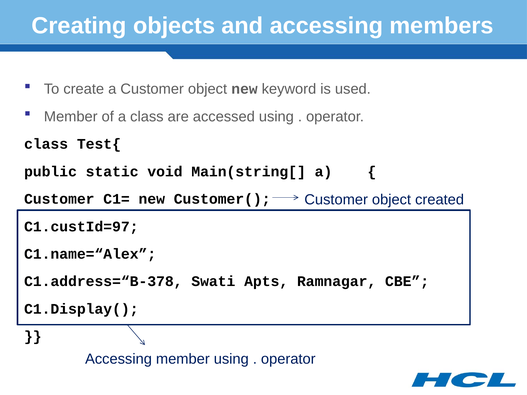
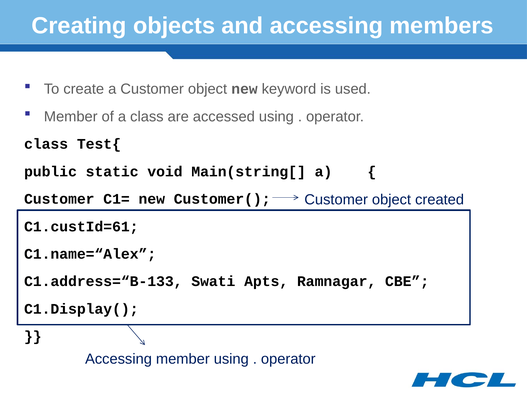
C1.custId=97: C1.custId=97 -> C1.custId=61 (81, 227)
C1.address=“B-378: C1.address=“B-378 -> C1.address=“B-133 (103, 282)
